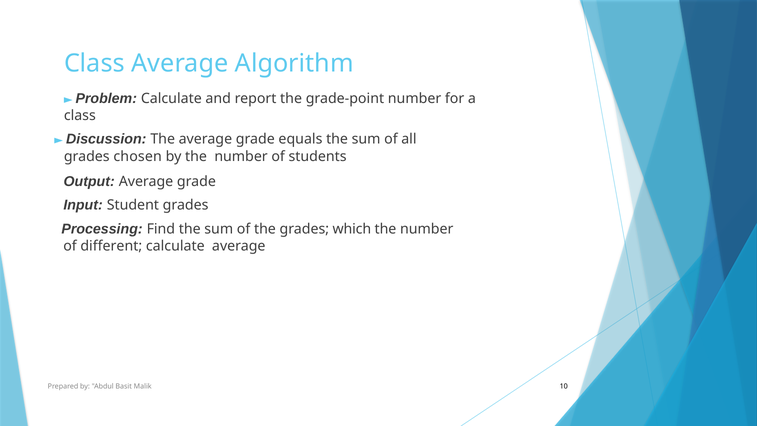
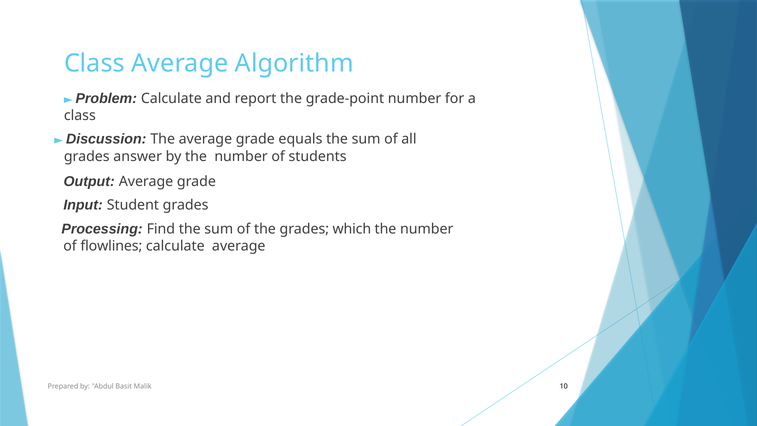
chosen: chosen -> answer (138, 156)
different: different -> flowlines (111, 246)
